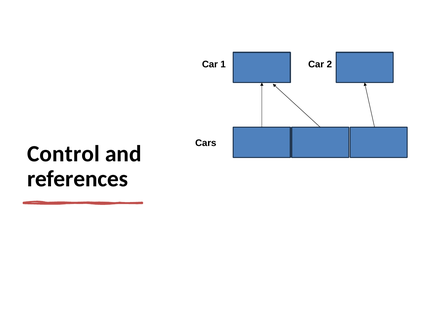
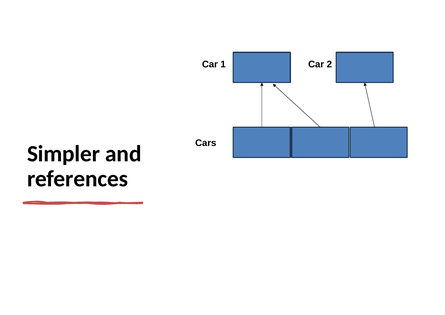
Control: Control -> Simpler (64, 154)
